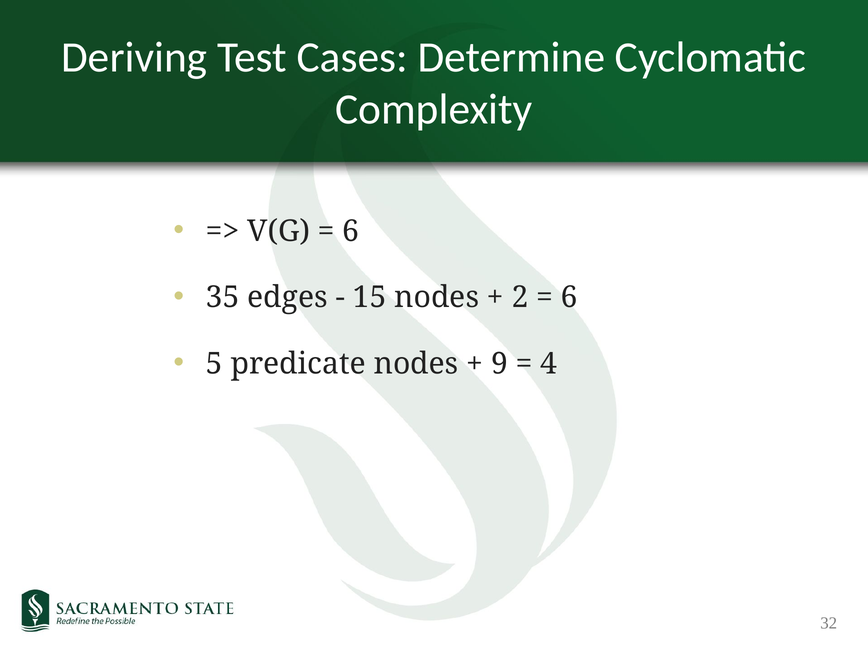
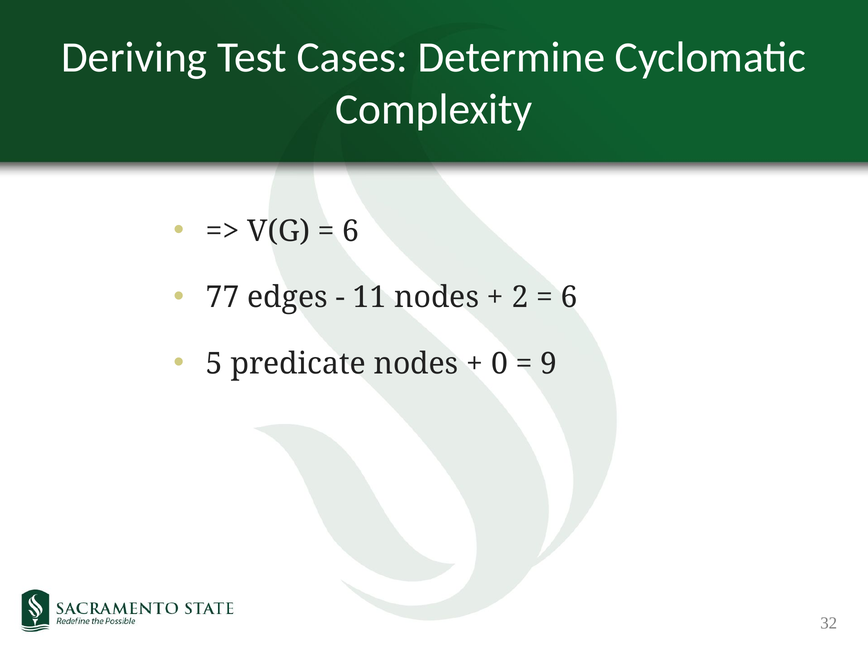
35: 35 -> 77 (223, 297)
15: 15 -> 11 (370, 297)
9: 9 -> 0 (499, 364)
4: 4 -> 9 (549, 364)
